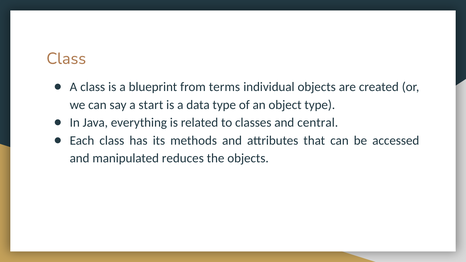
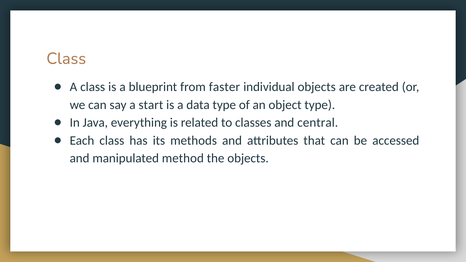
terms: terms -> faster (224, 87)
reduces: reduces -> method (183, 158)
